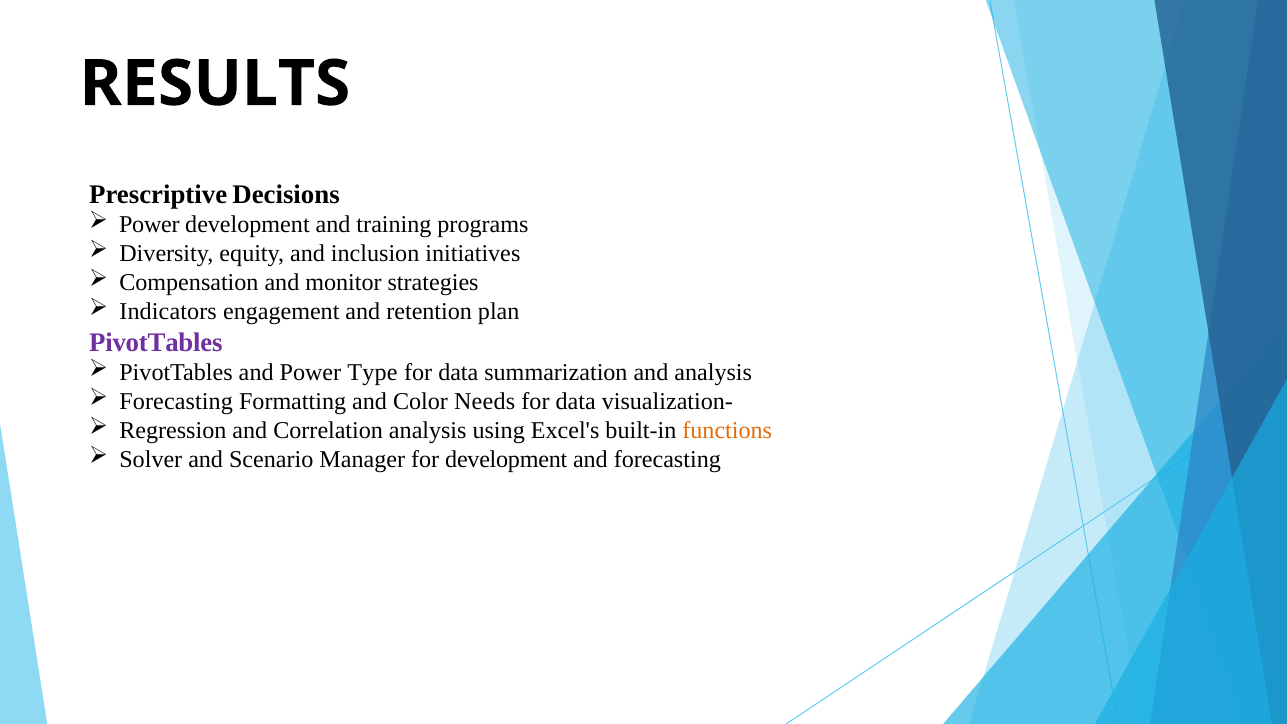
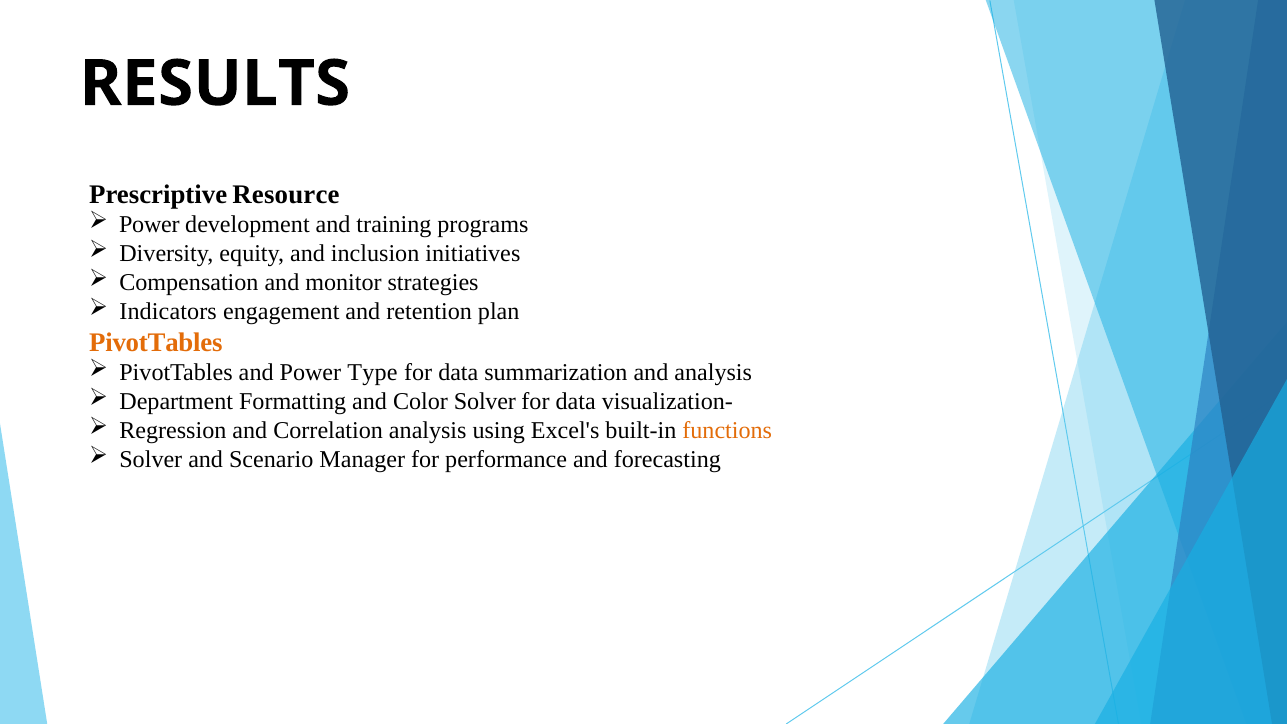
Decisions: Decisions -> Resource (286, 194)
PivotTables colour: purple -> orange (156, 342)
Forecasting: Forecasting -> Department (176, 402)
Color Needs: Needs -> Solver (485, 402)
for development: development -> performance (506, 460)
